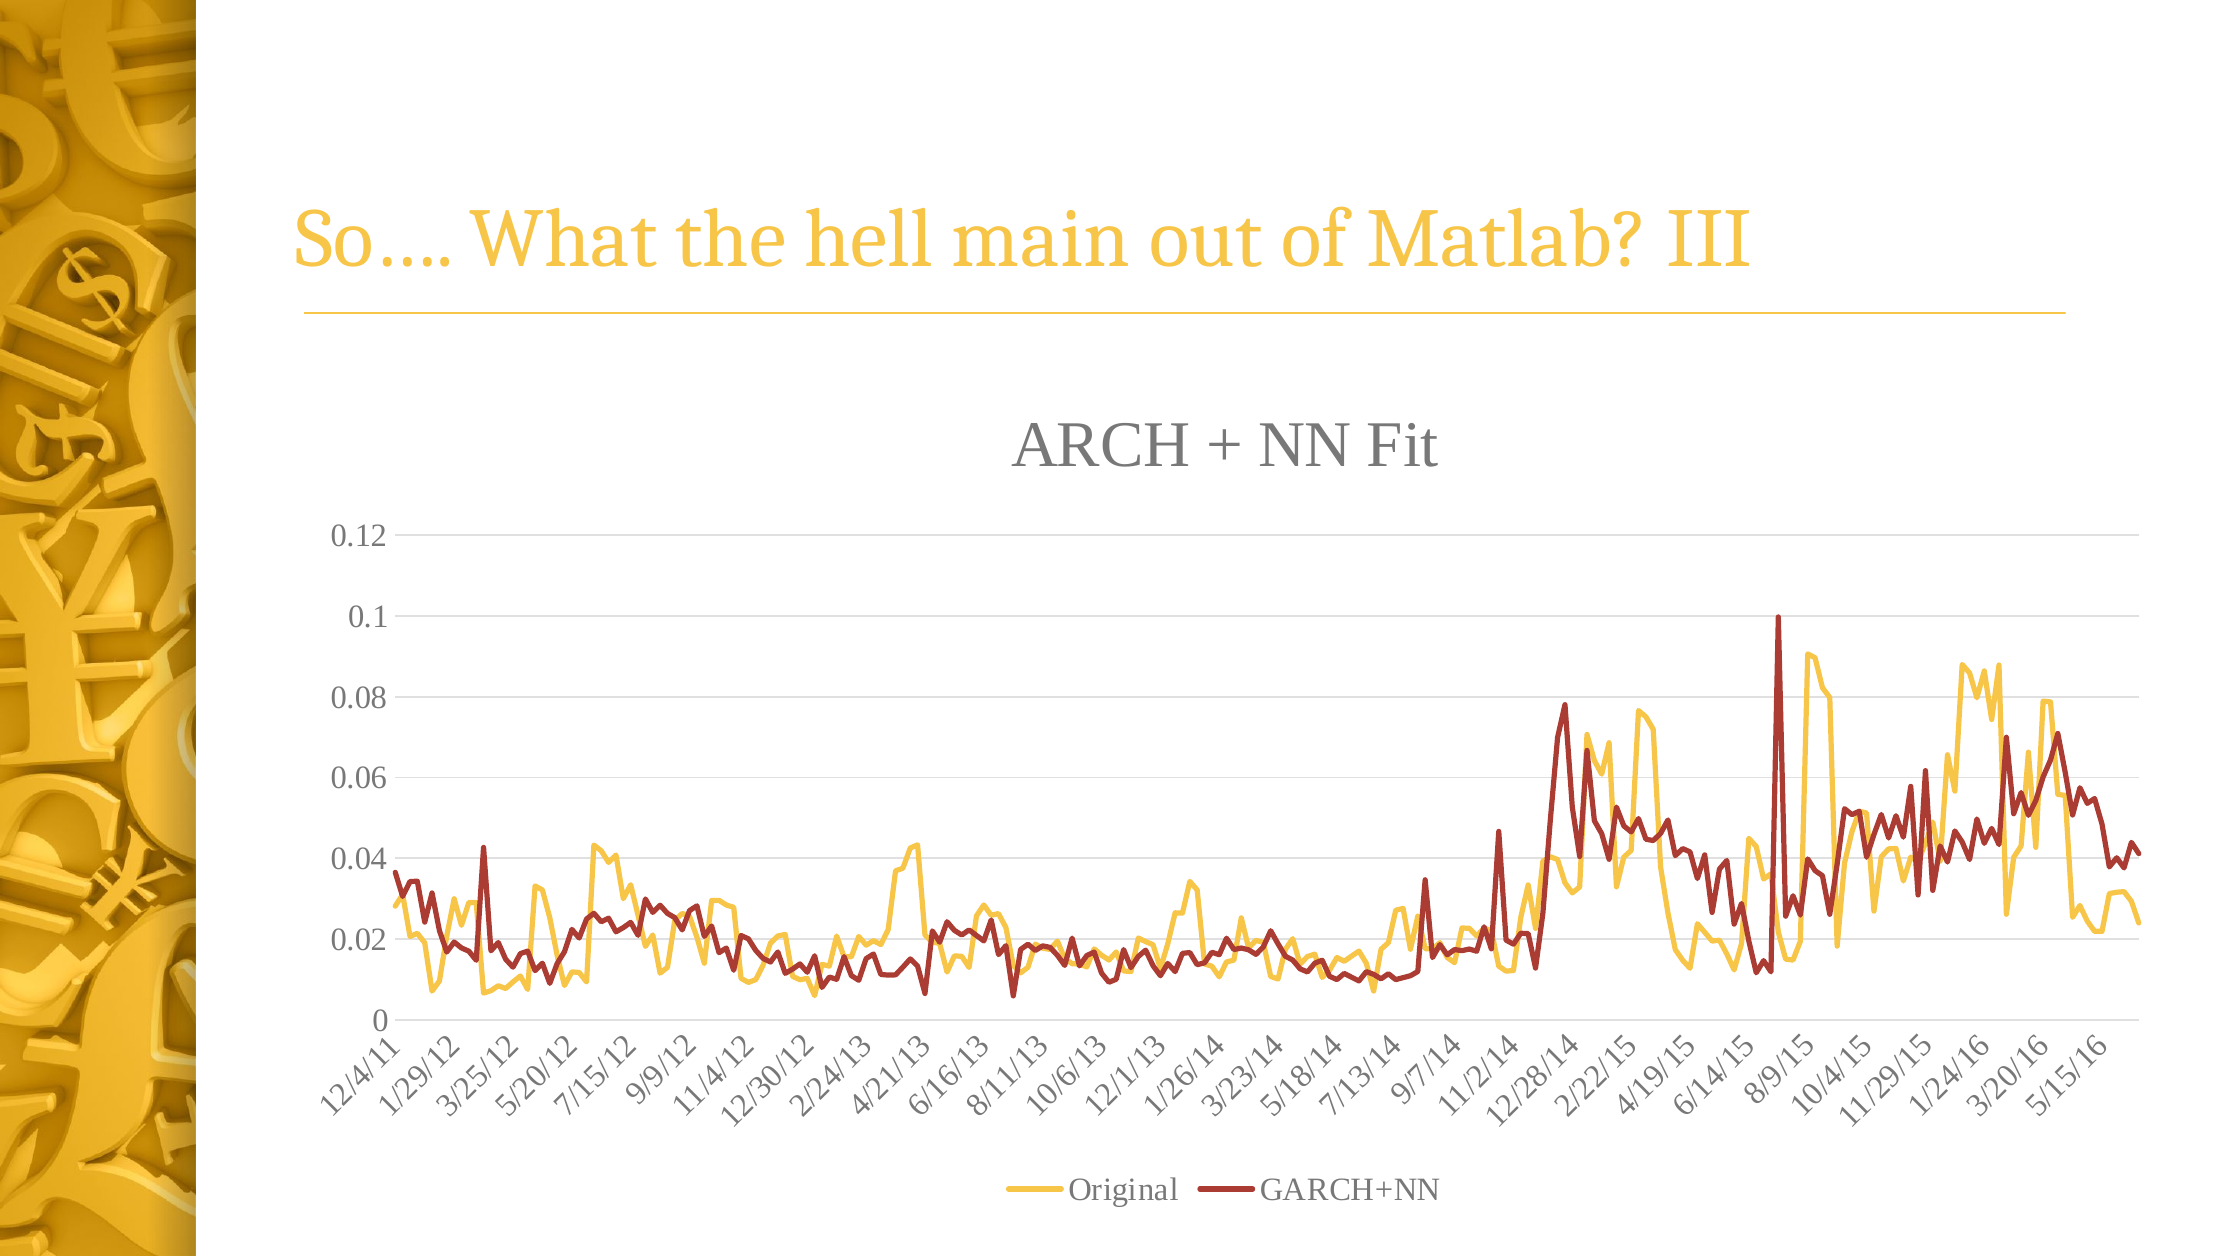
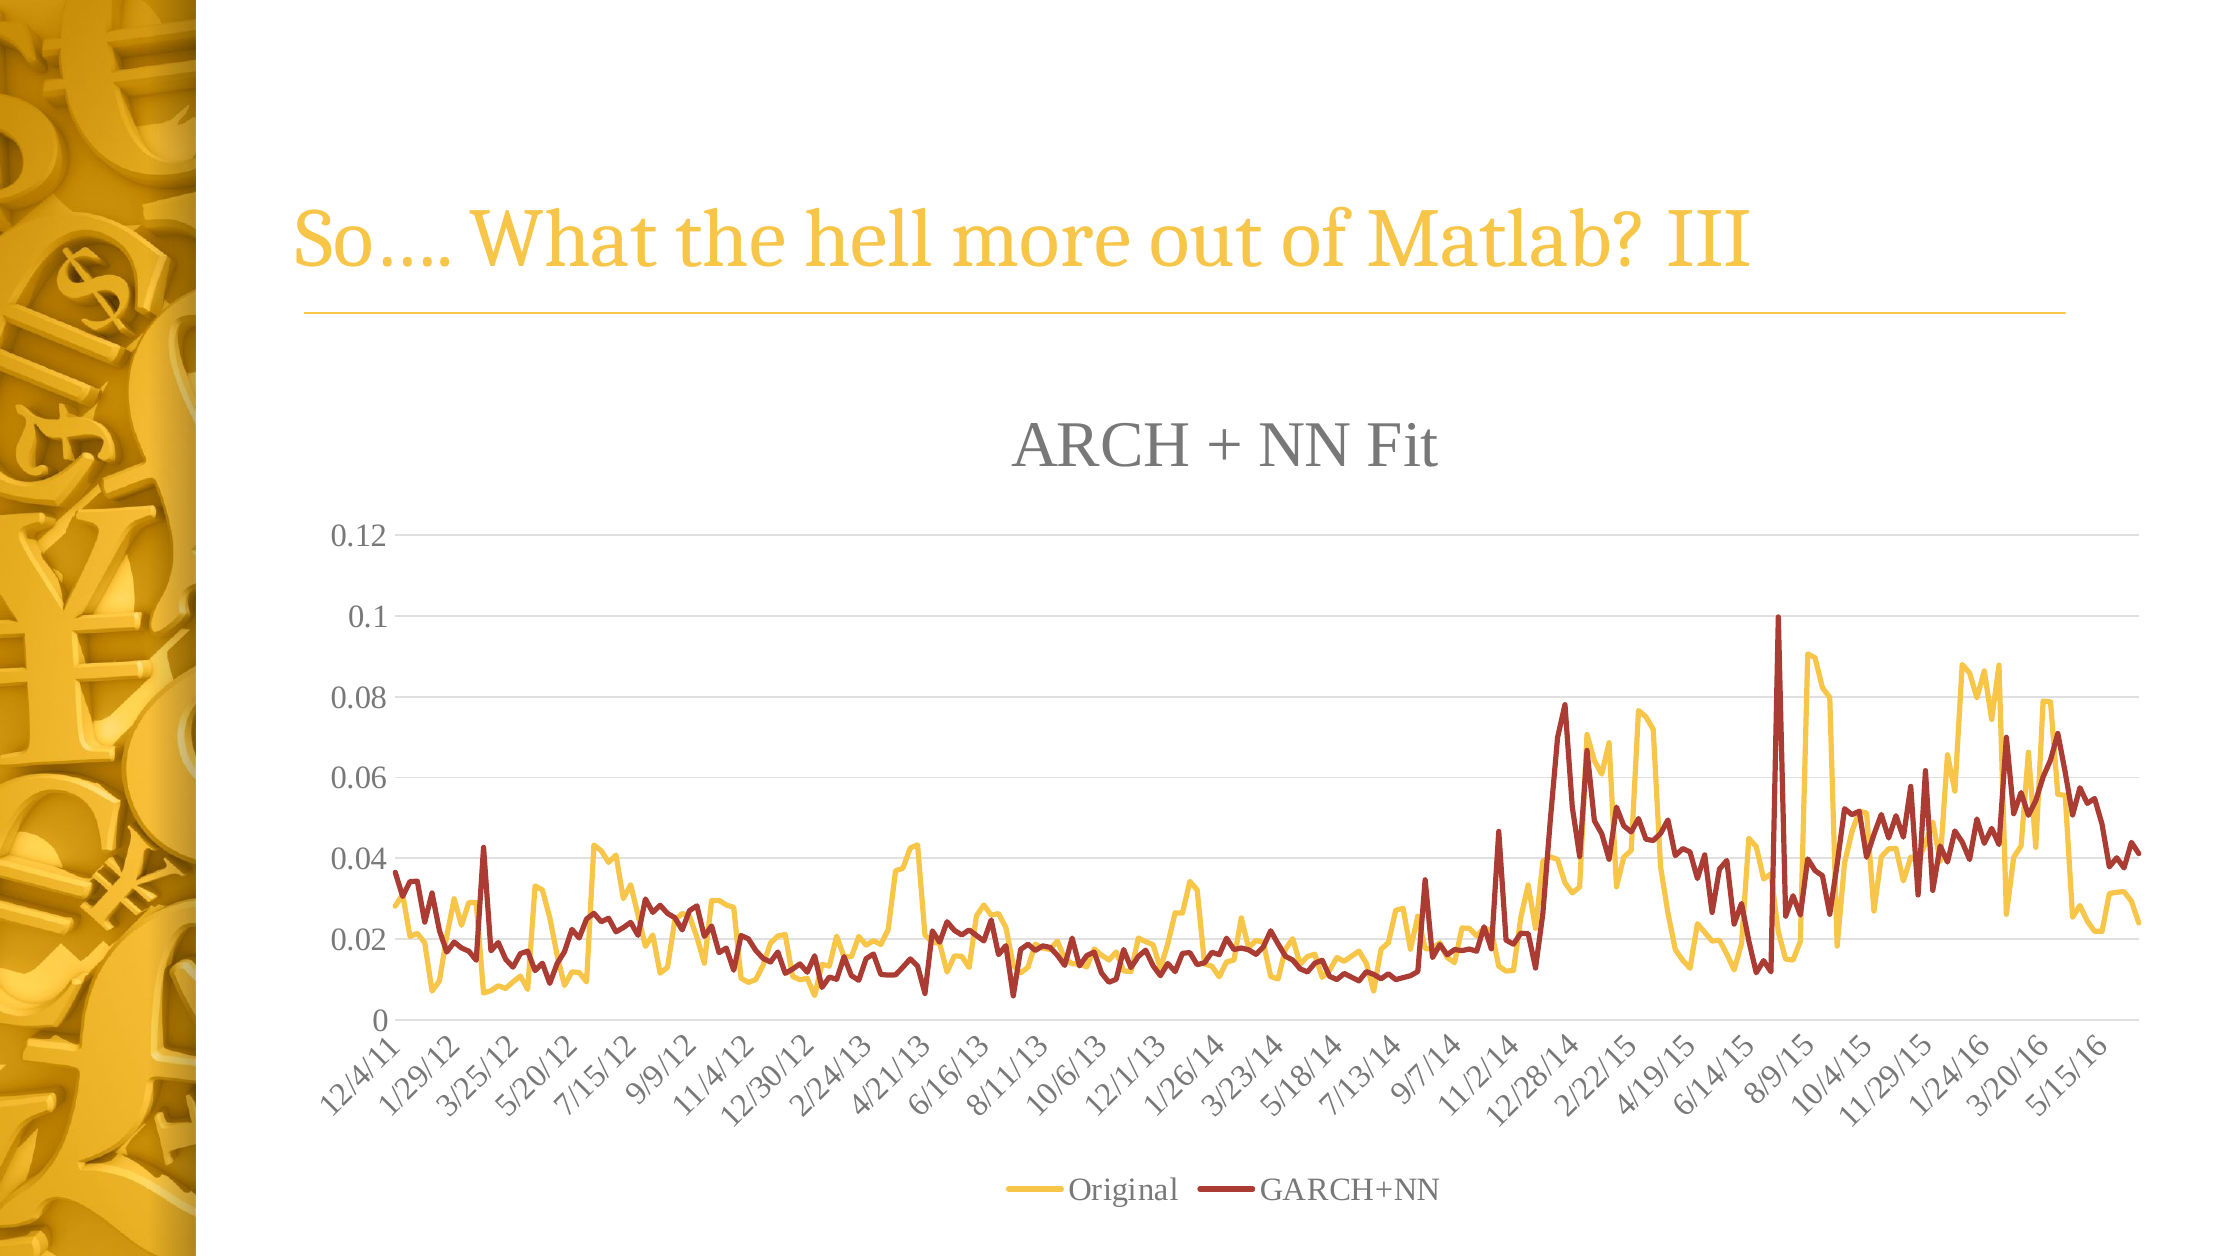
main: main -> more (1041, 239)
